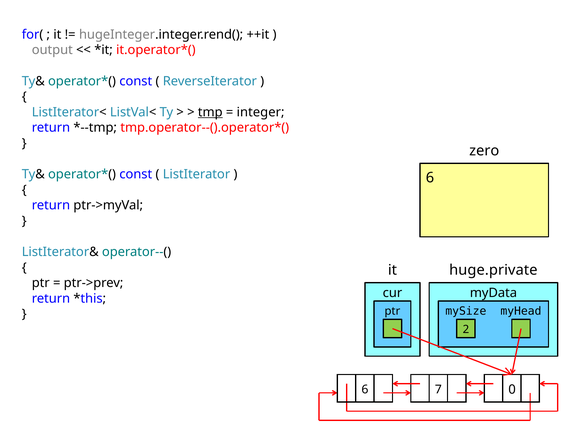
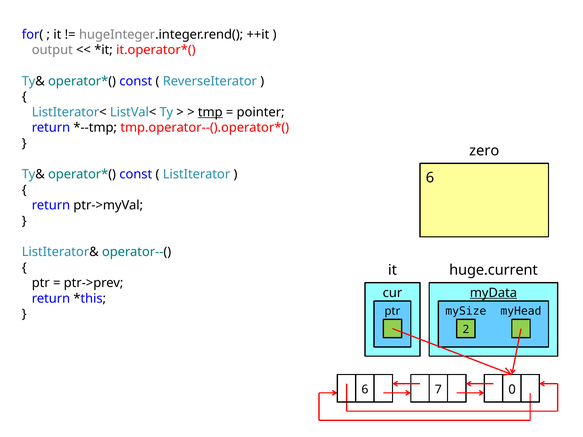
integer: integer -> pointer (261, 112)
huge.private: huge.private -> huge.current (493, 270)
myData underline: none -> present (493, 293)
